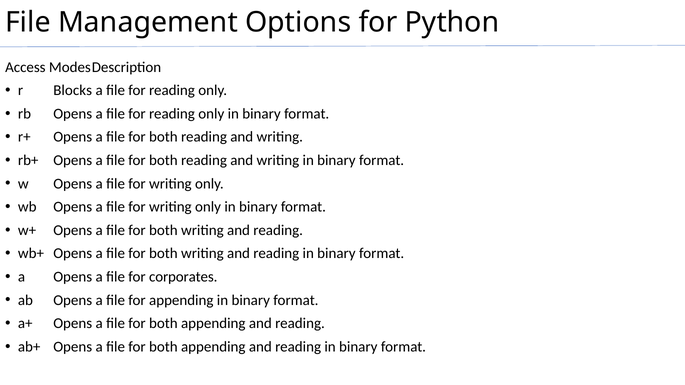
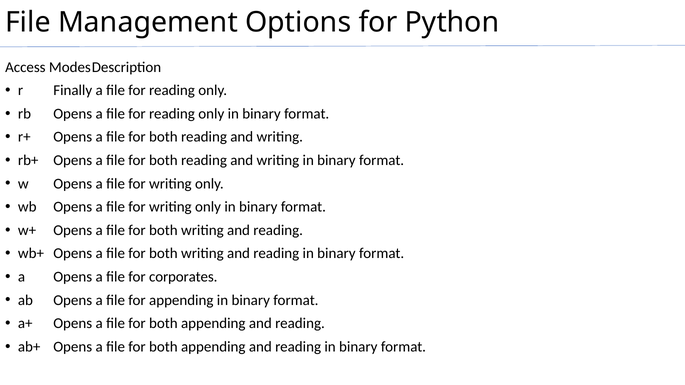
Blocks: Blocks -> Finally (73, 90)
